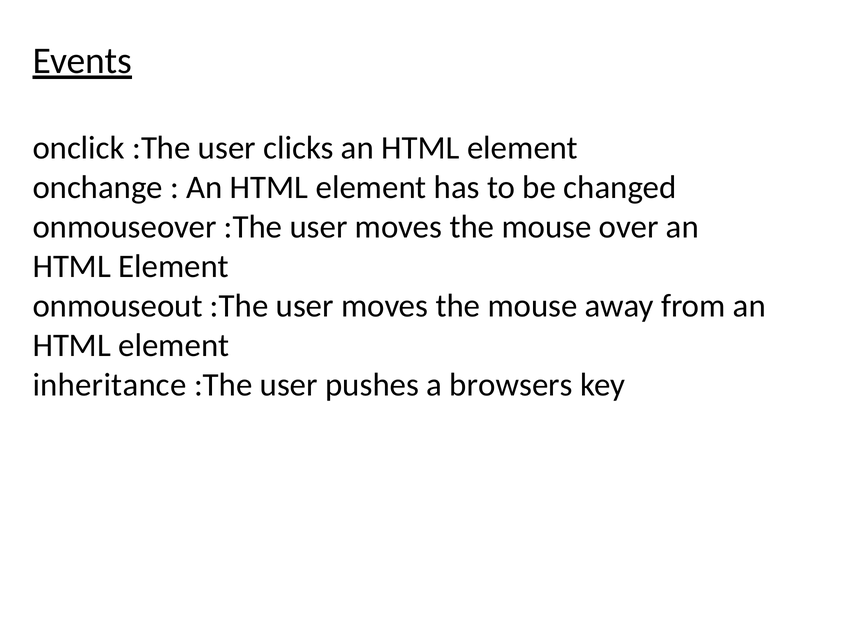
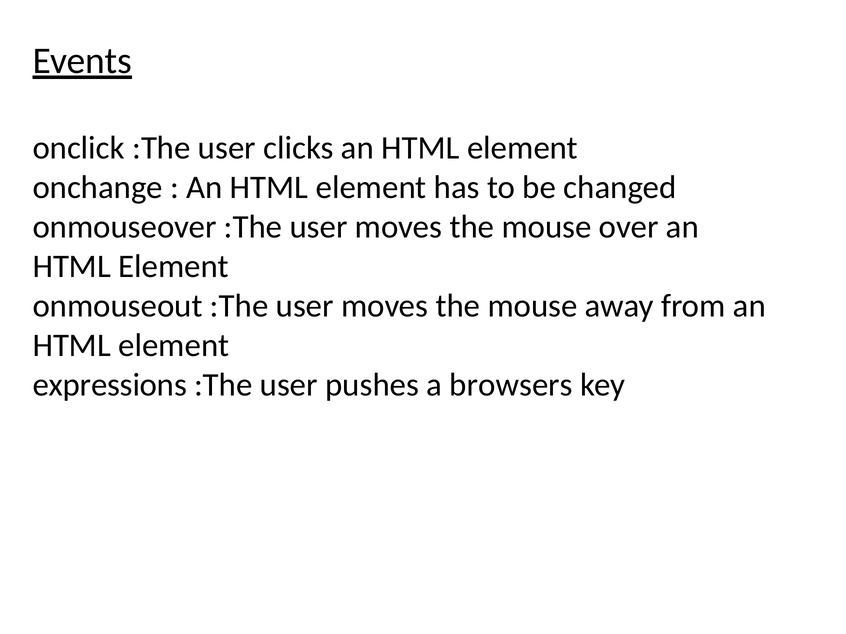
inheritance: inheritance -> expressions (110, 385)
